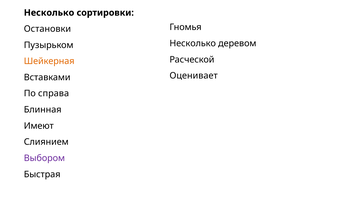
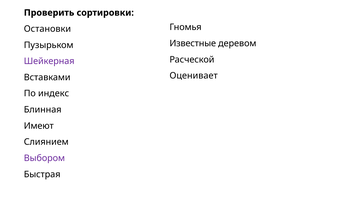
Несколько: Несколько -> Проверить (49, 13)
Несколько: Несколько -> Известные (193, 44)
Шейкерная colour: orange -> purple (49, 61)
справа: справа -> индекс (54, 94)
